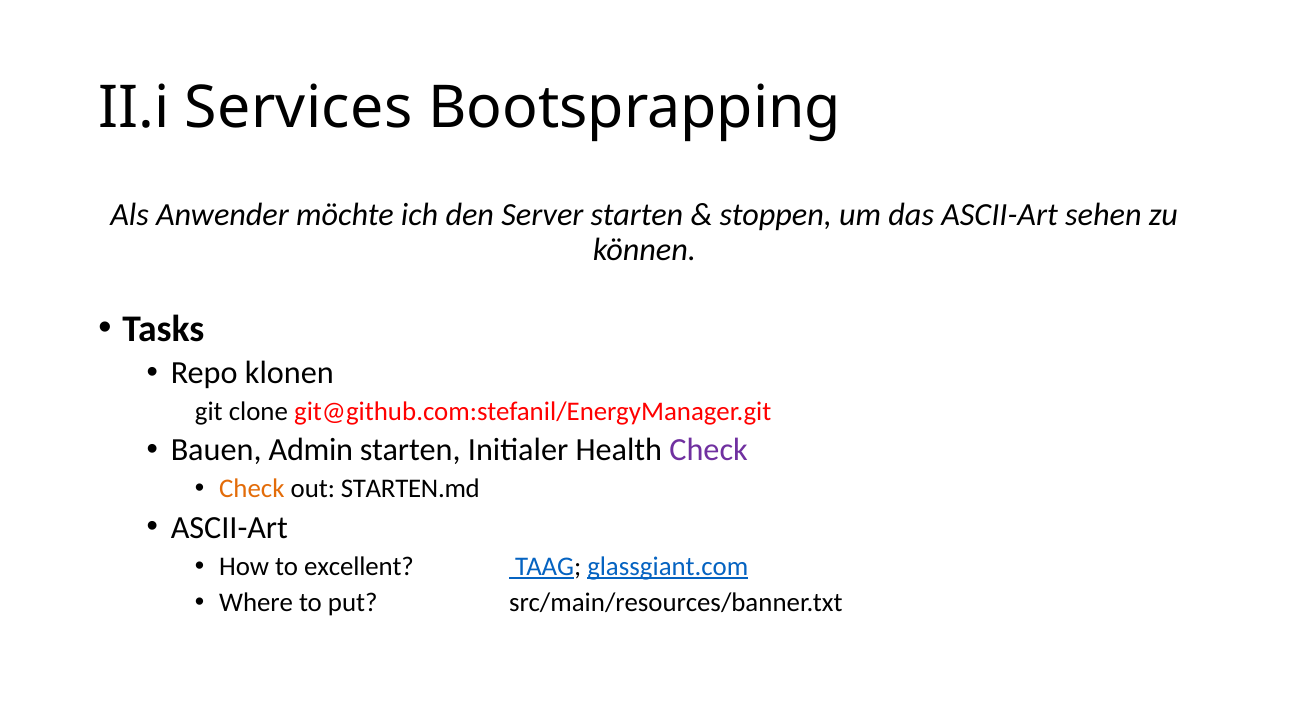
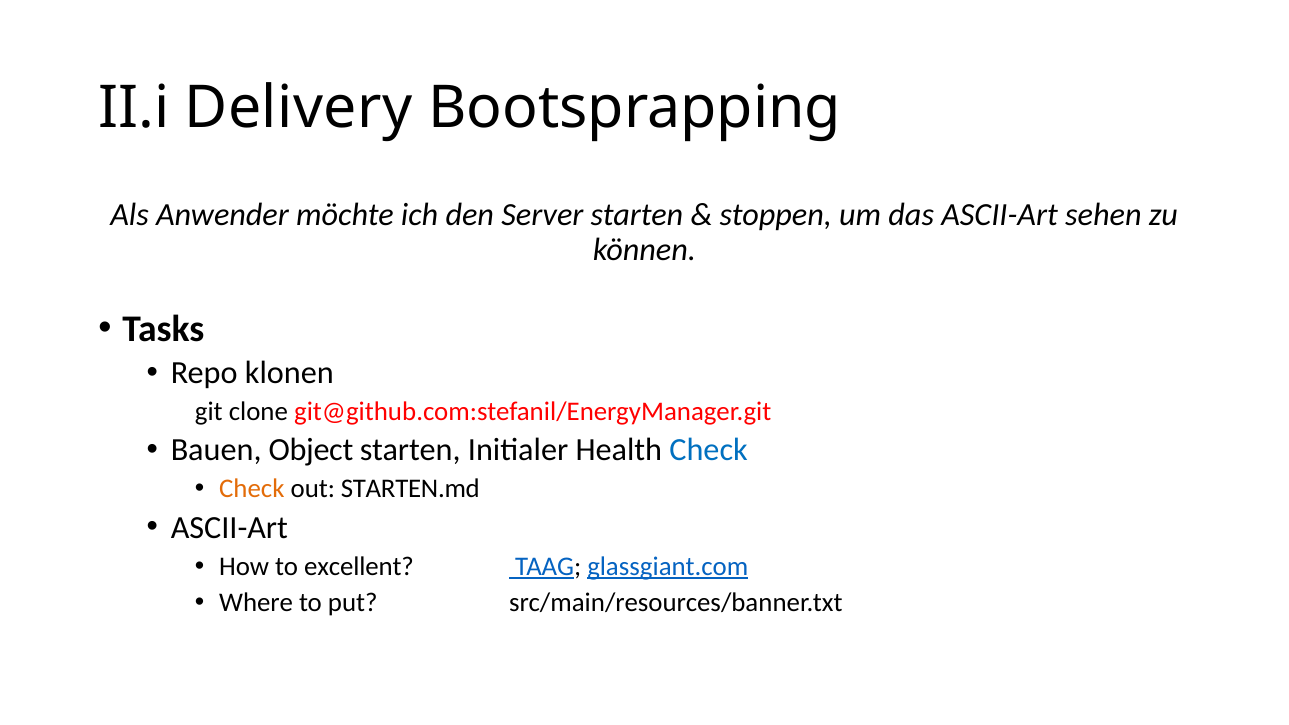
Services: Services -> Delivery (299, 108)
Admin: Admin -> Object (311, 450)
Check colour: purple -> blue (709, 450)
